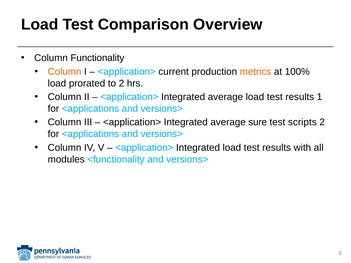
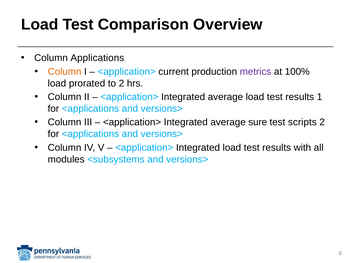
Functionality: Functionality -> Applications (97, 58)
metrics colour: orange -> purple (255, 72)
<functionality: <functionality -> <subsystems (116, 159)
